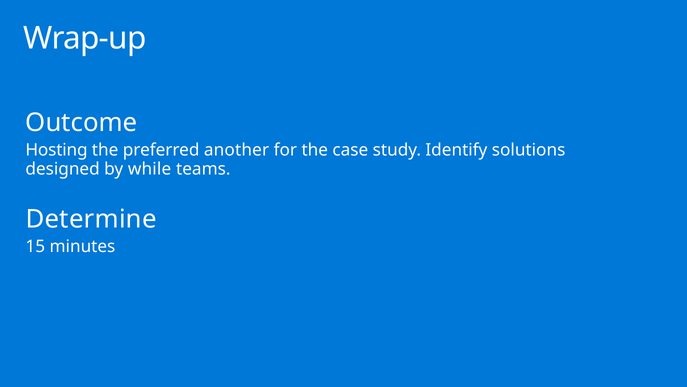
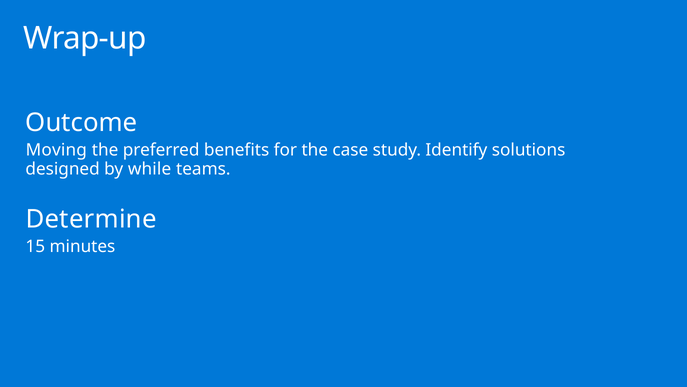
Hosting: Hosting -> Moving (56, 150)
another: another -> benefits (237, 150)
